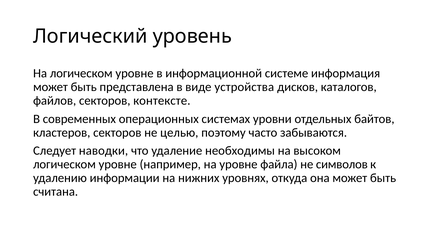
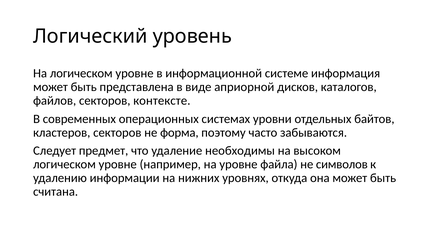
устройства: устройства -> априорной (244, 87)
целью: целью -> форма (179, 133)
наводки: наводки -> предмет (104, 151)
